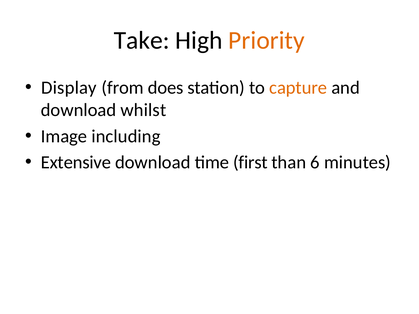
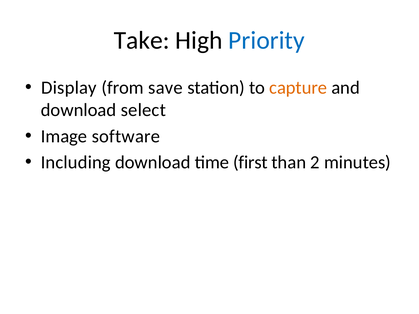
Priority colour: orange -> blue (267, 41)
does: does -> save (166, 88)
whilst: whilst -> select (143, 110)
including: including -> software (126, 136)
Extensive: Extensive -> Including (76, 162)
6: 6 -> 2 (315, 162)
